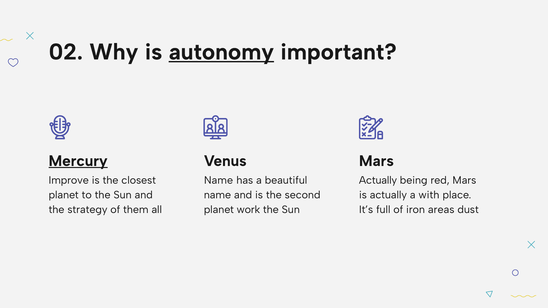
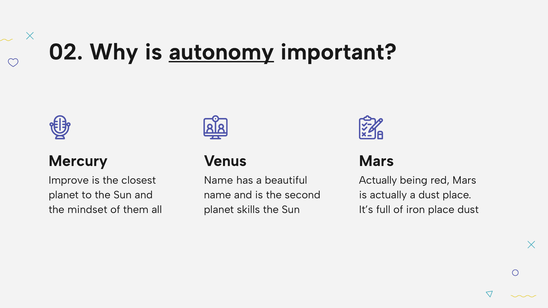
Mercury underline: present -> none (78, 161)
a with: with -> dust (429, 195)
strategy: strategy -> mindset (87, 210)
work: work -> skills (248, 210)
iron areas: areas -> place (441, 210)
